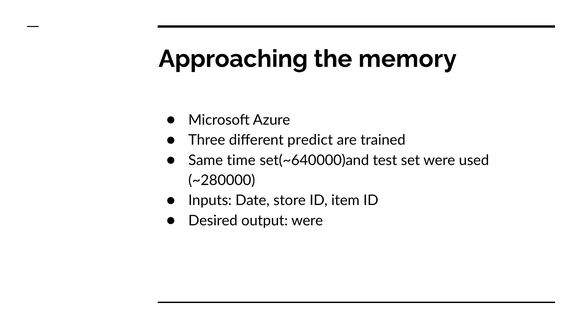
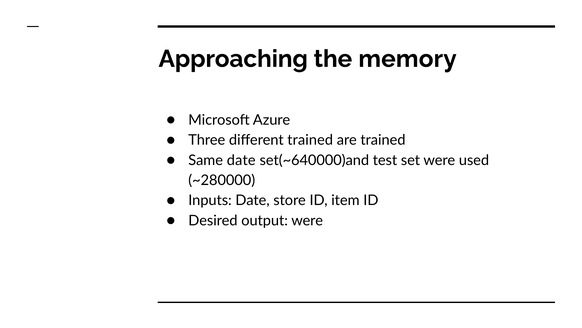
different predict: predict -> trained (310, 140)
Same time: time -> date (241, 160)
